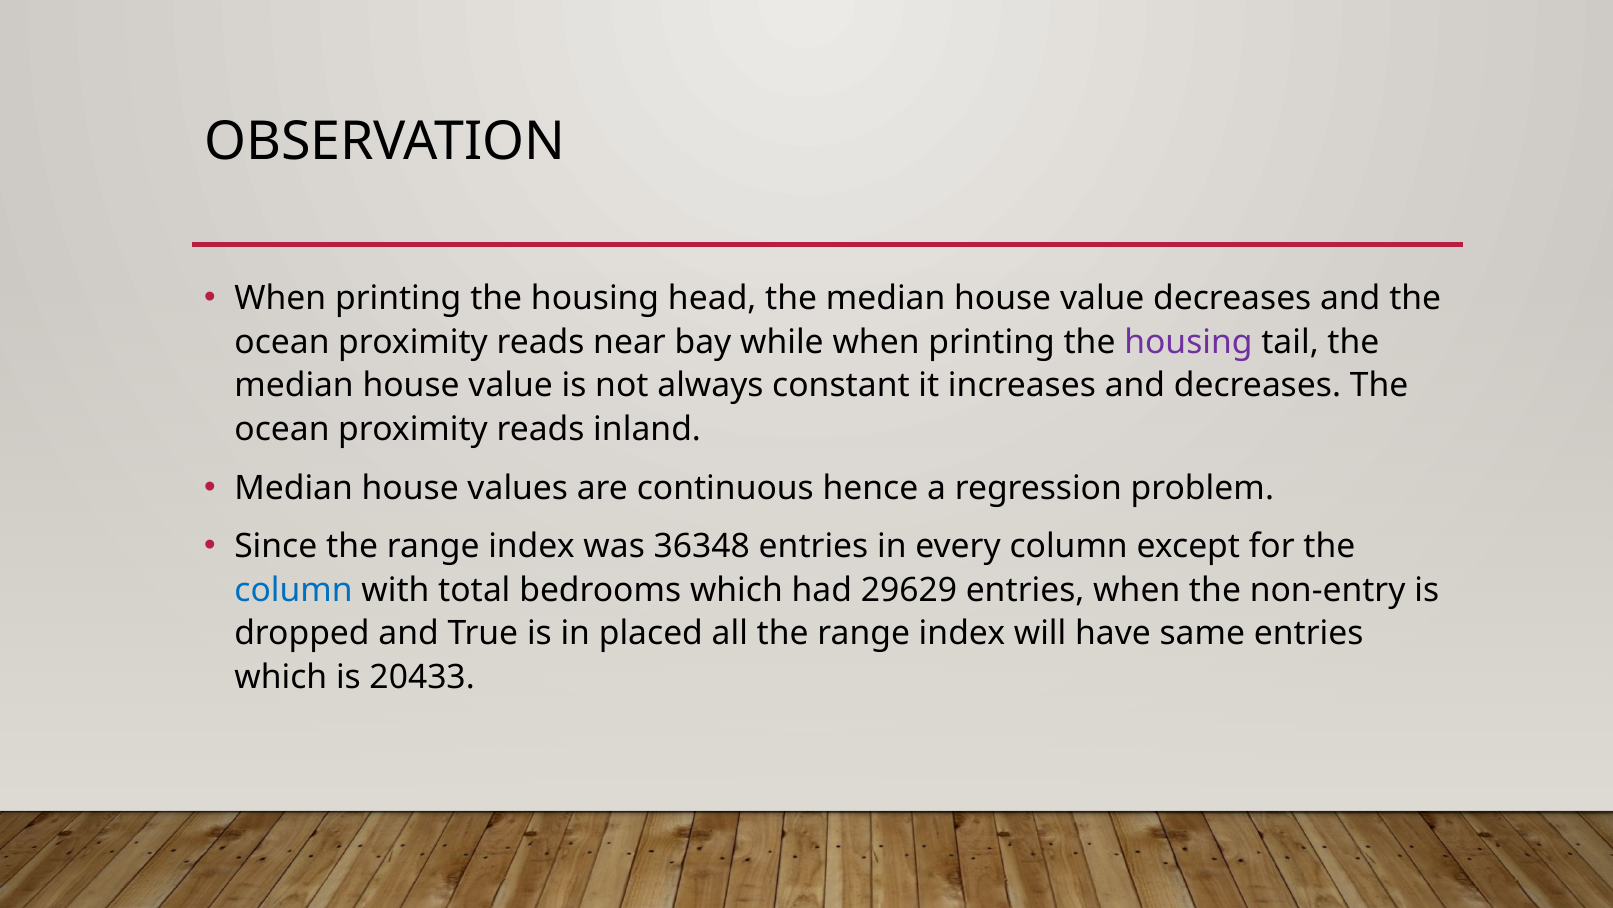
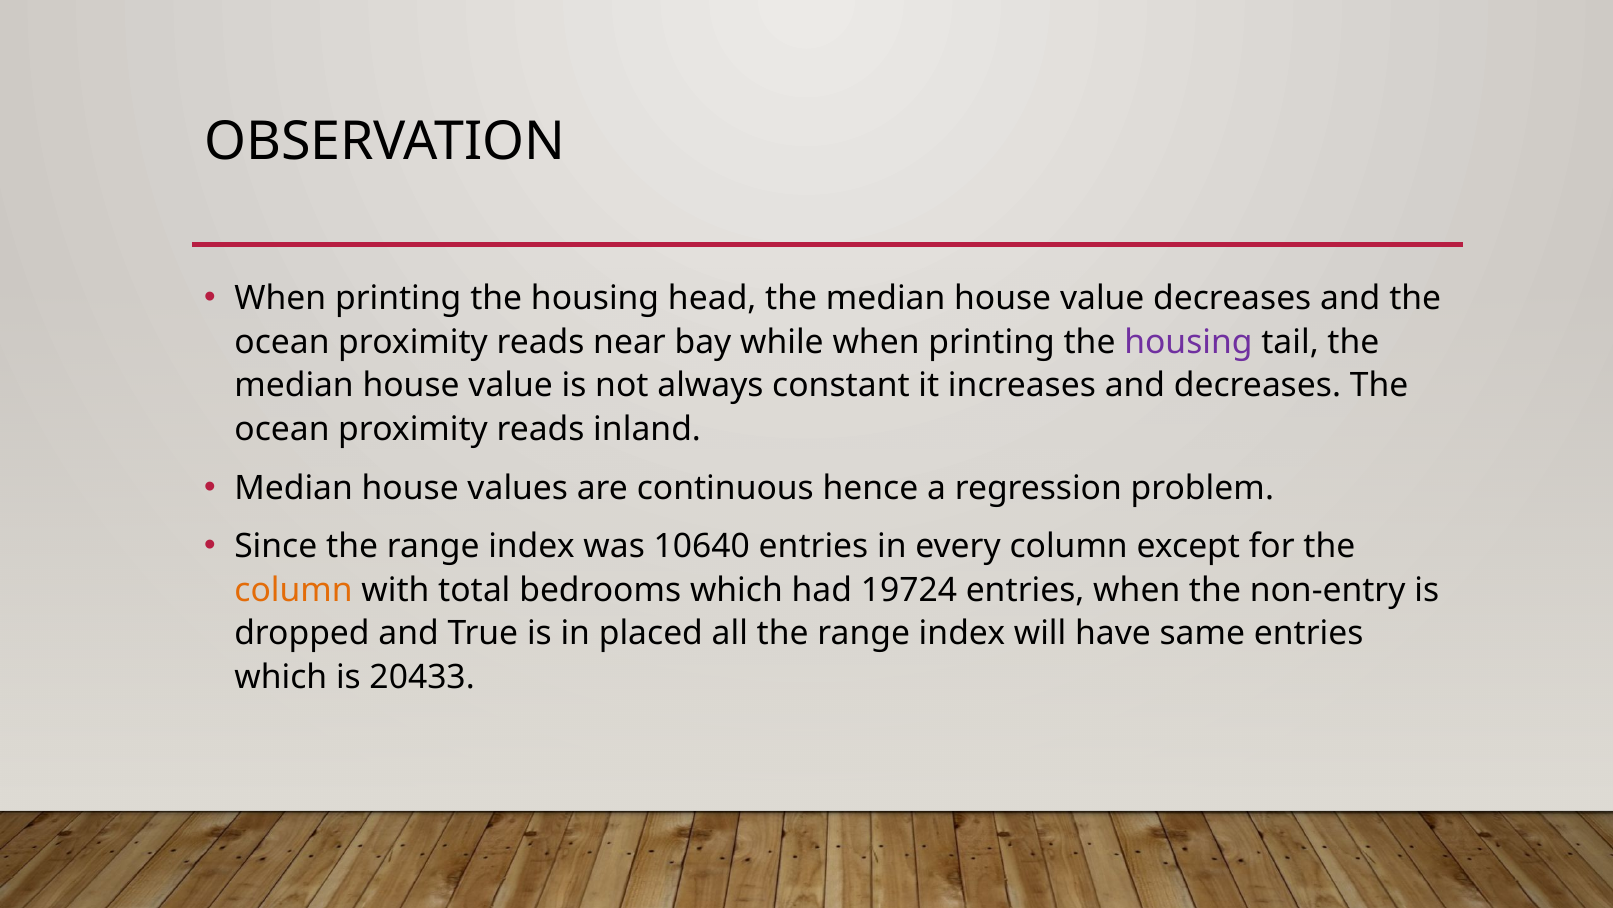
36348: 36348 -> 10640 (702, 546)
column colour: blue -> orange (293, 590)
29629: 29629 -> 19724 (909, 590)
